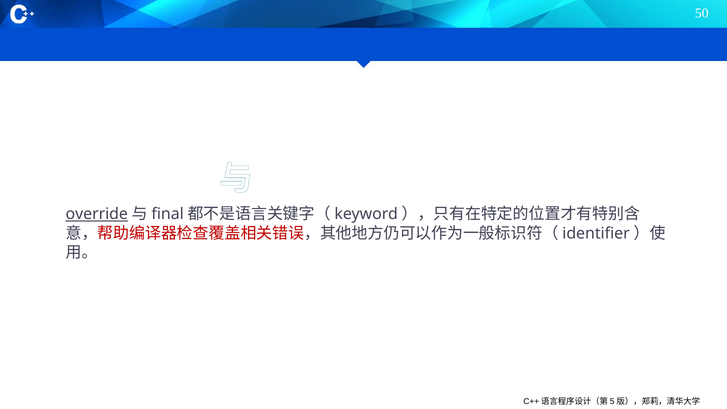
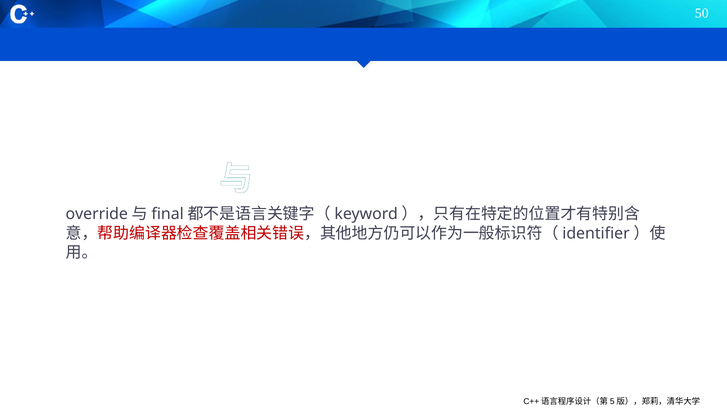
override underline: present -> none (97, 214)
